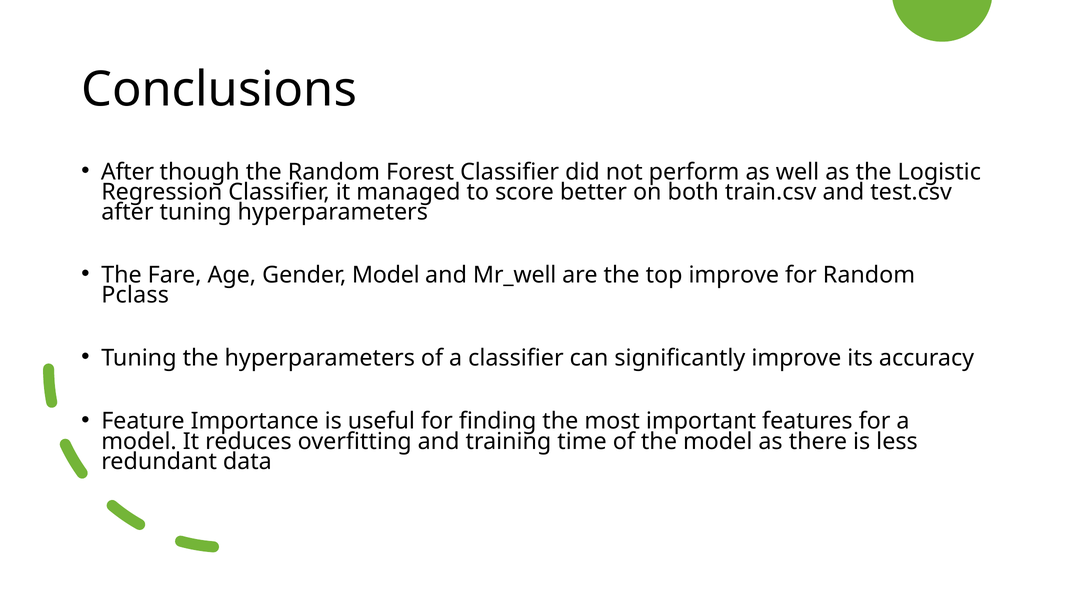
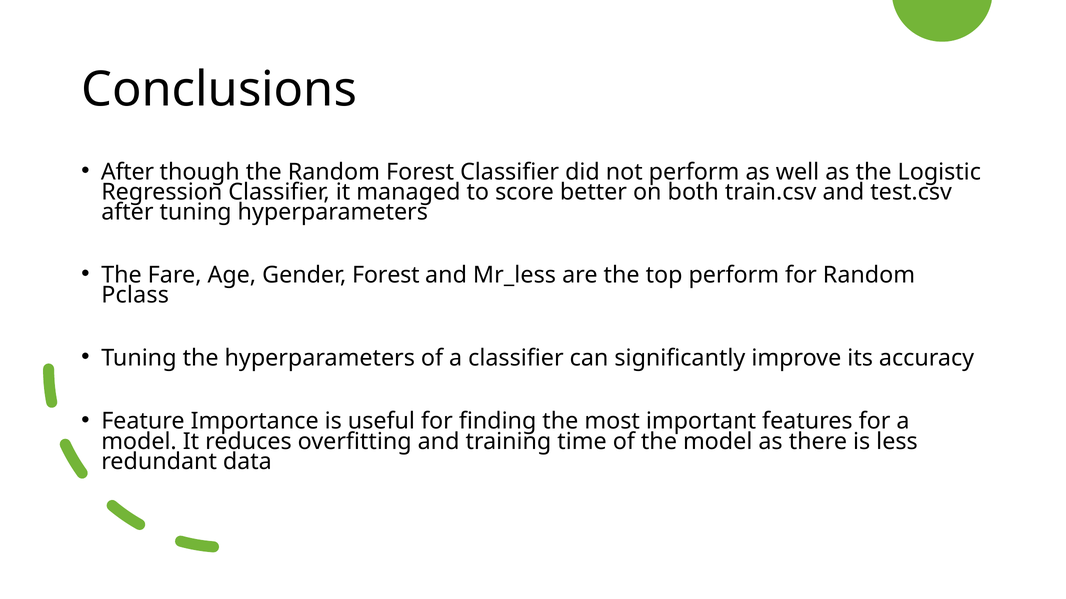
Gender Model: Model -> Forest (386, 275)
Mr_well: Mr_well -> Mr_less (515, 275)
top improve: improve -> perform (734, 275)
